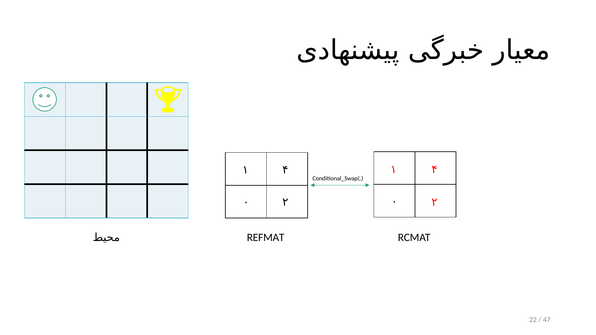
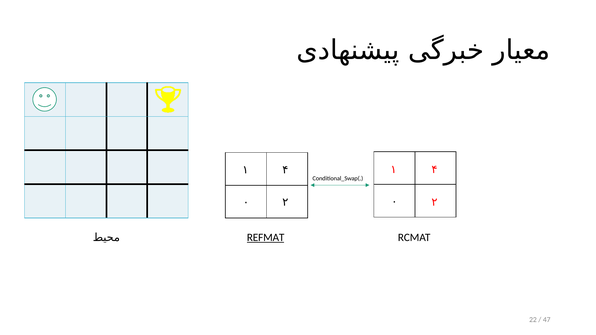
REFMAT underline: none -> present (266, 238)
